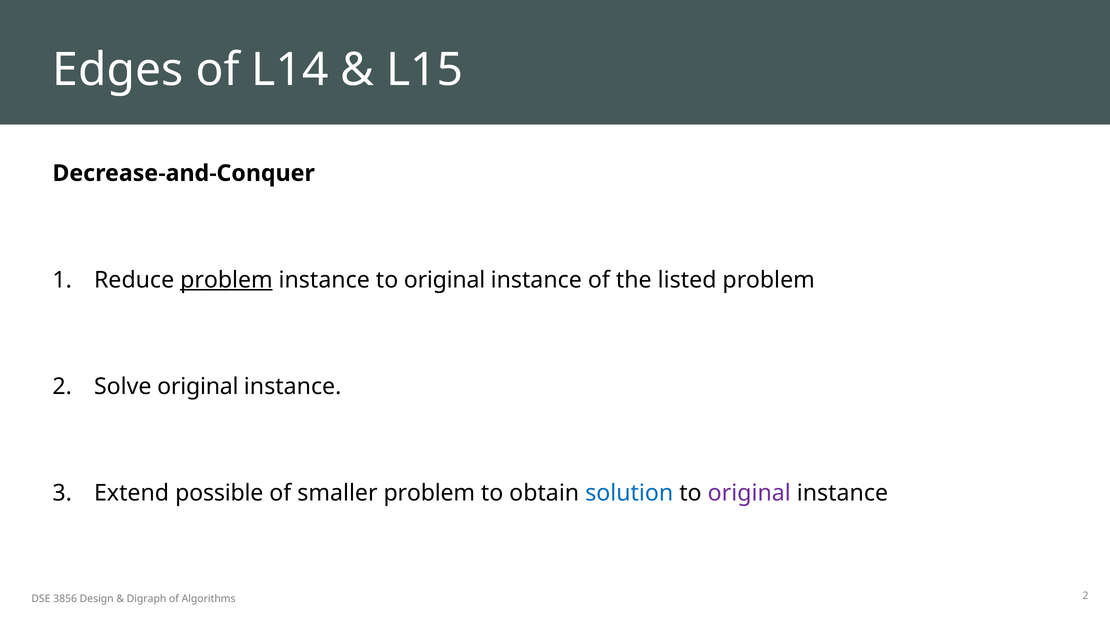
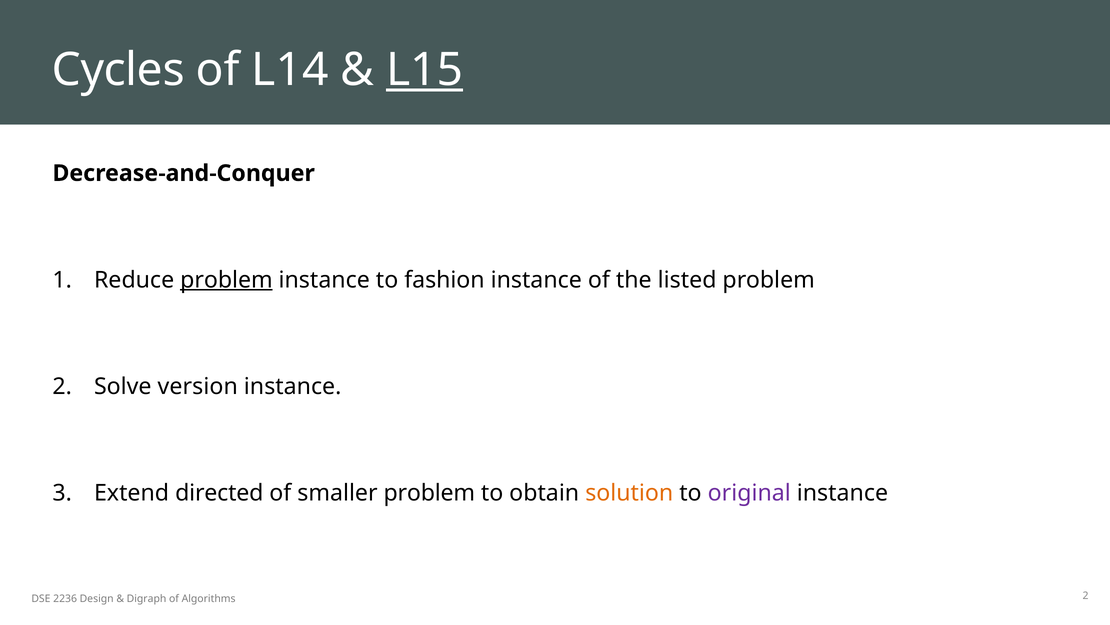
Edges: Edges -> Cycles (118, 70)
L15 underline: none -> present (425, 70)
instance to original: original -> fashion (444, 280)
Solve original: original -> version (198, 386)
possible: possible -> directed (219, 493)
solution colour: blue -> orange (629, 493)
3856: 3856 -> 2236 (65, 598)
